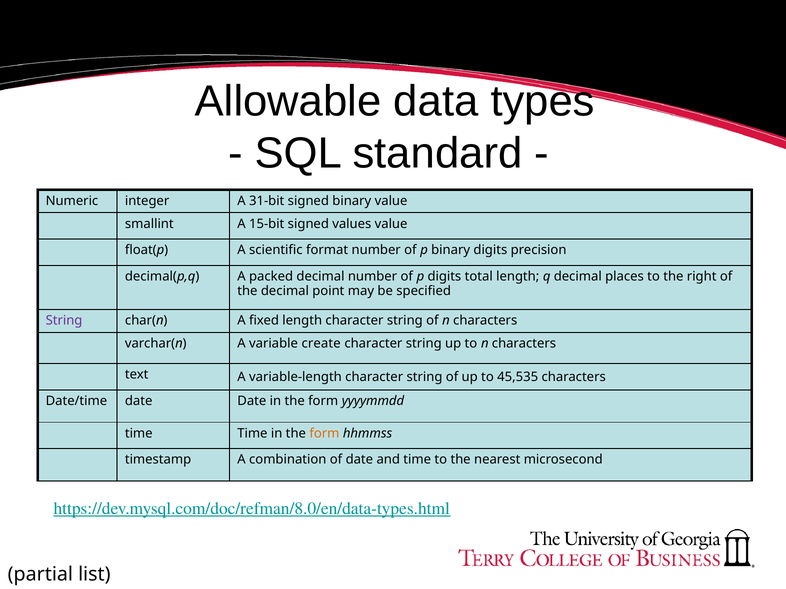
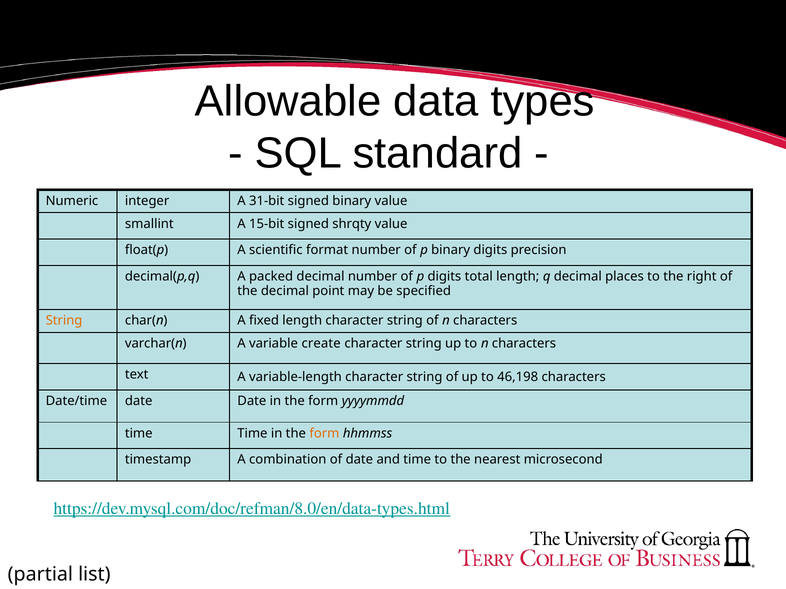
values: values -> shrqty (352, 224)
String colour: purple -> orange (64, 321)
45,535: 45,535 -> 46,198 (518, 377)
